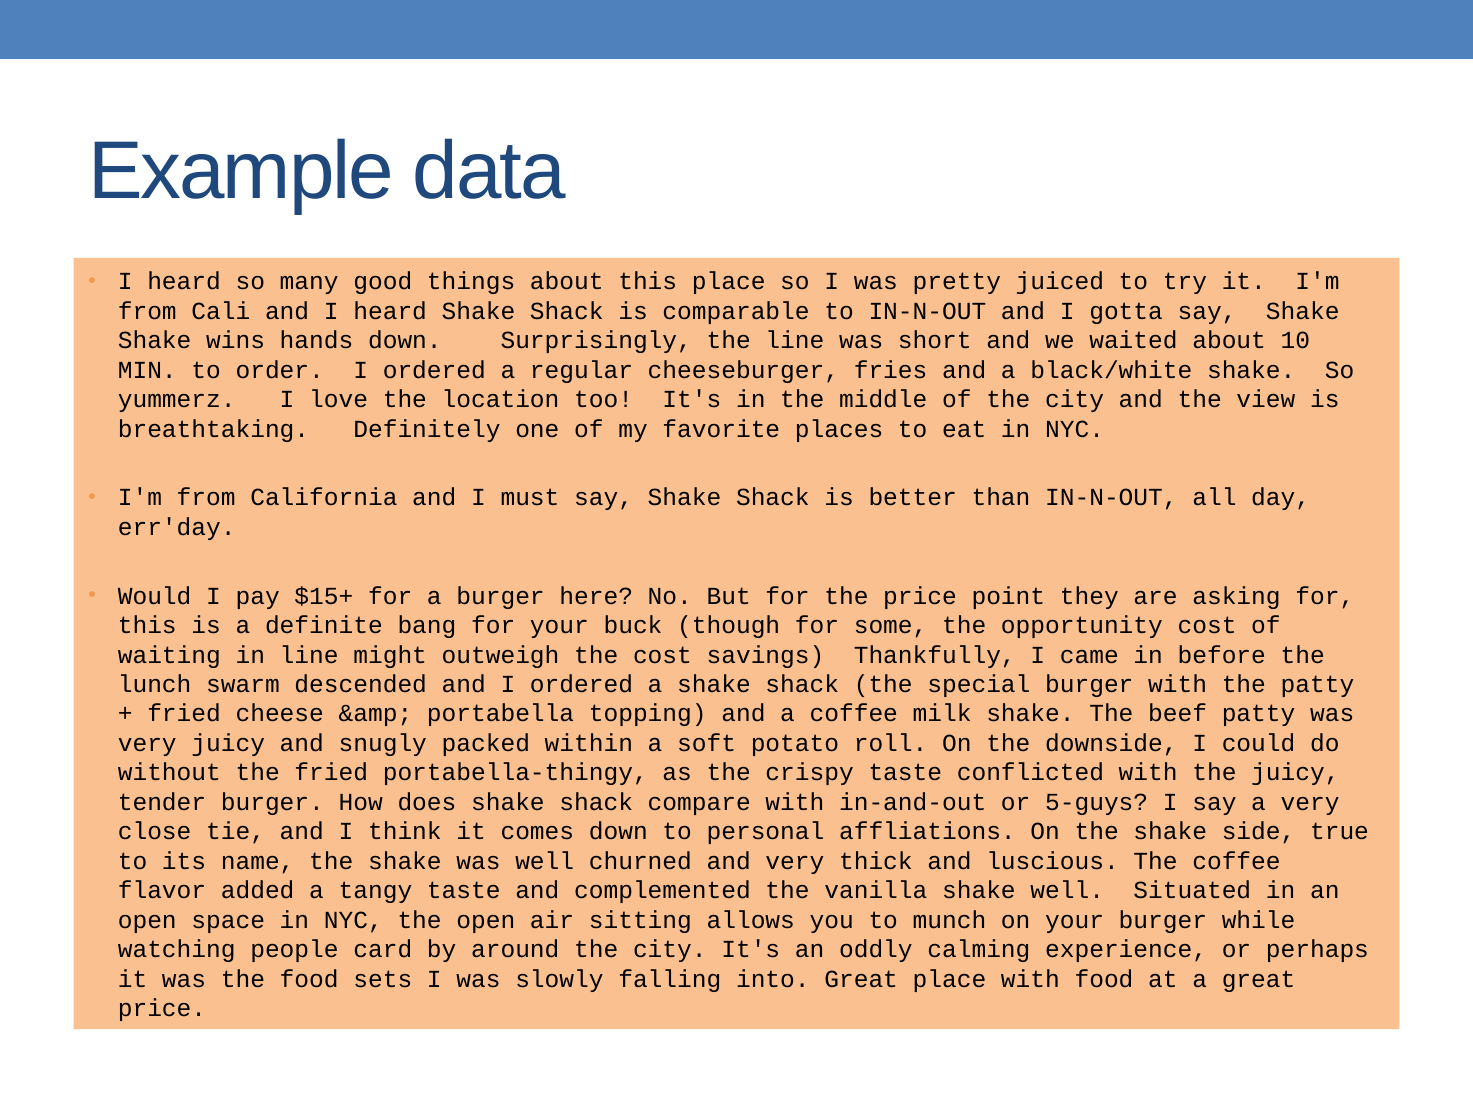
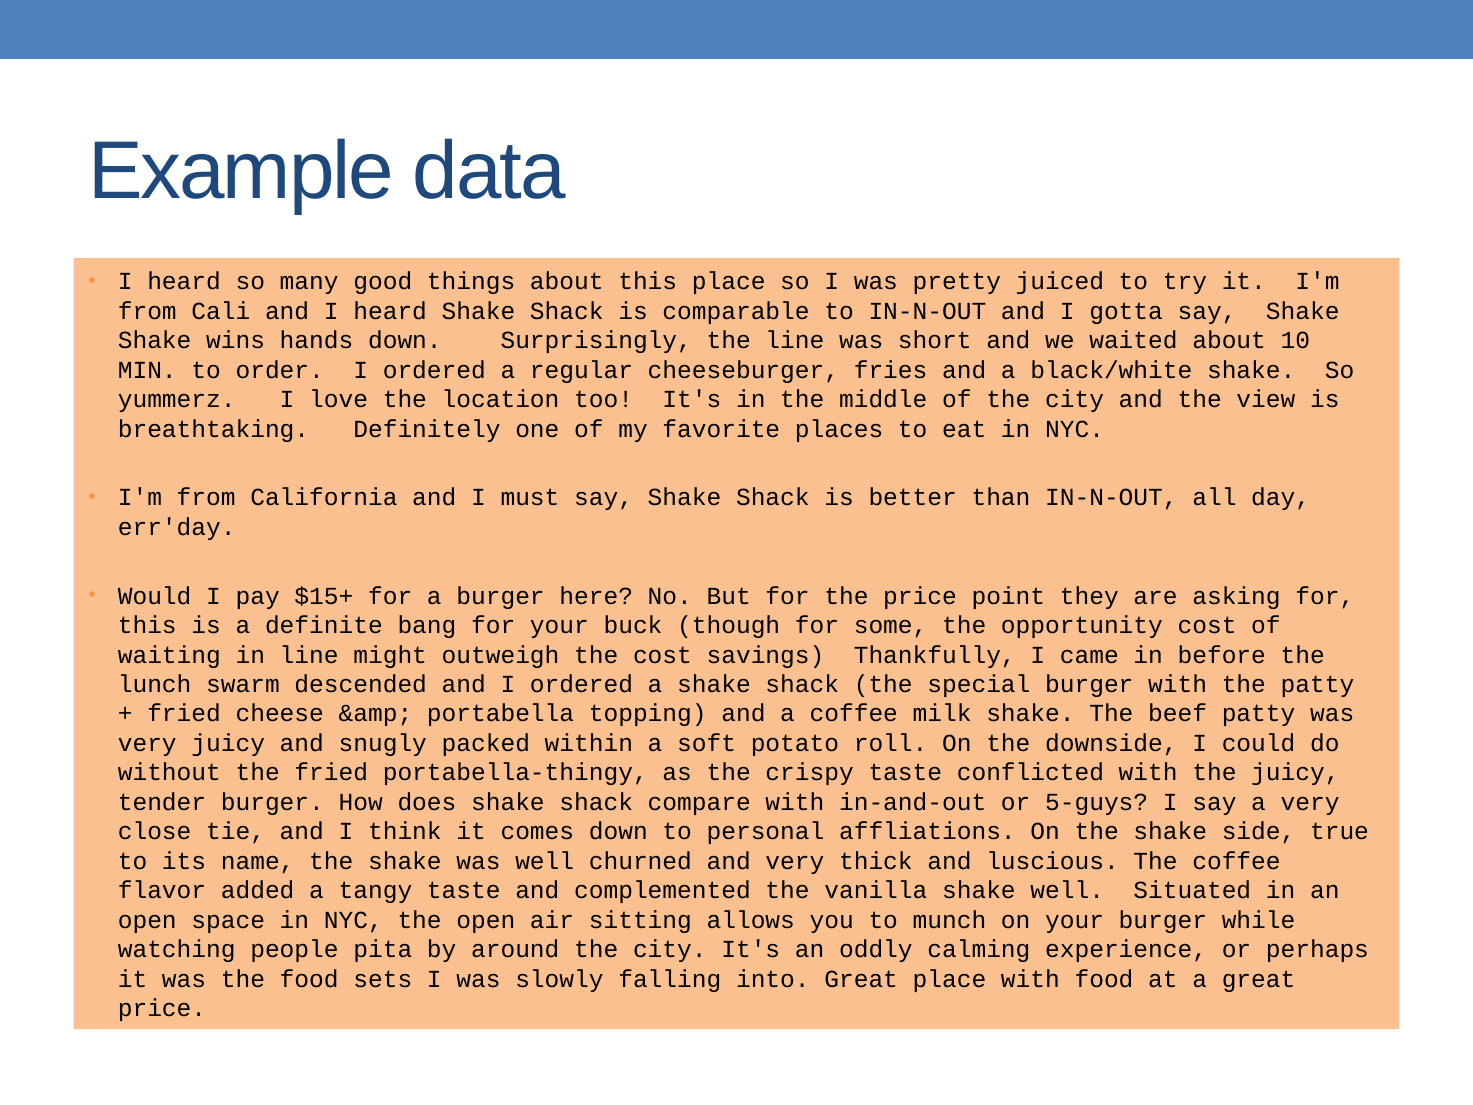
card: card -> pita (383, 949)
